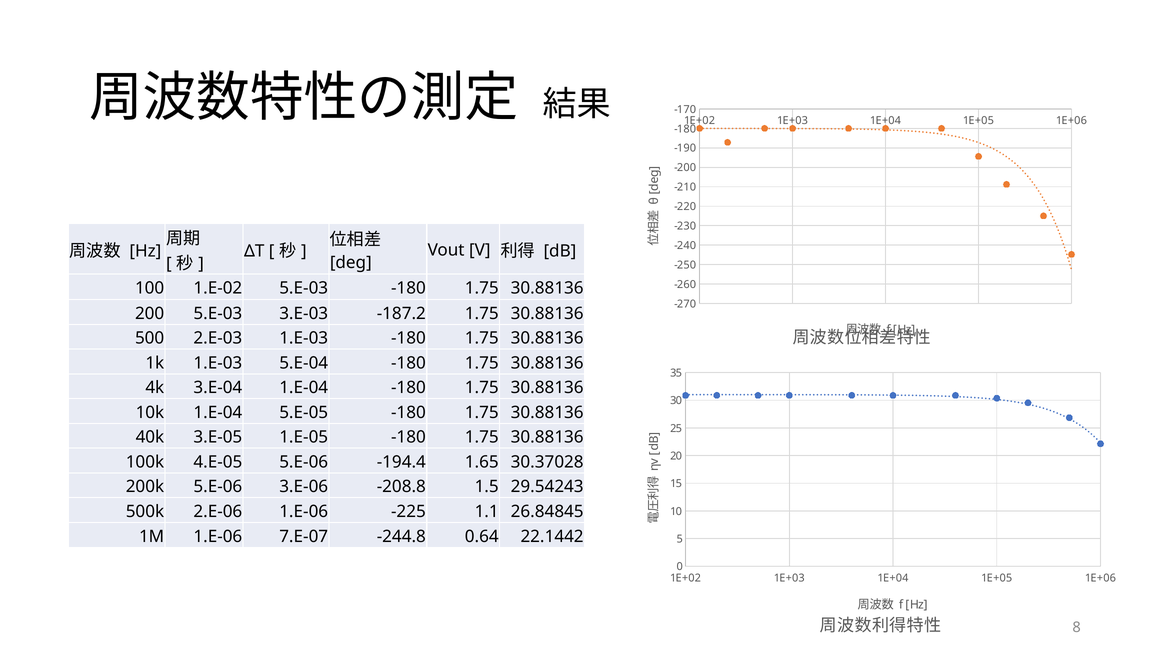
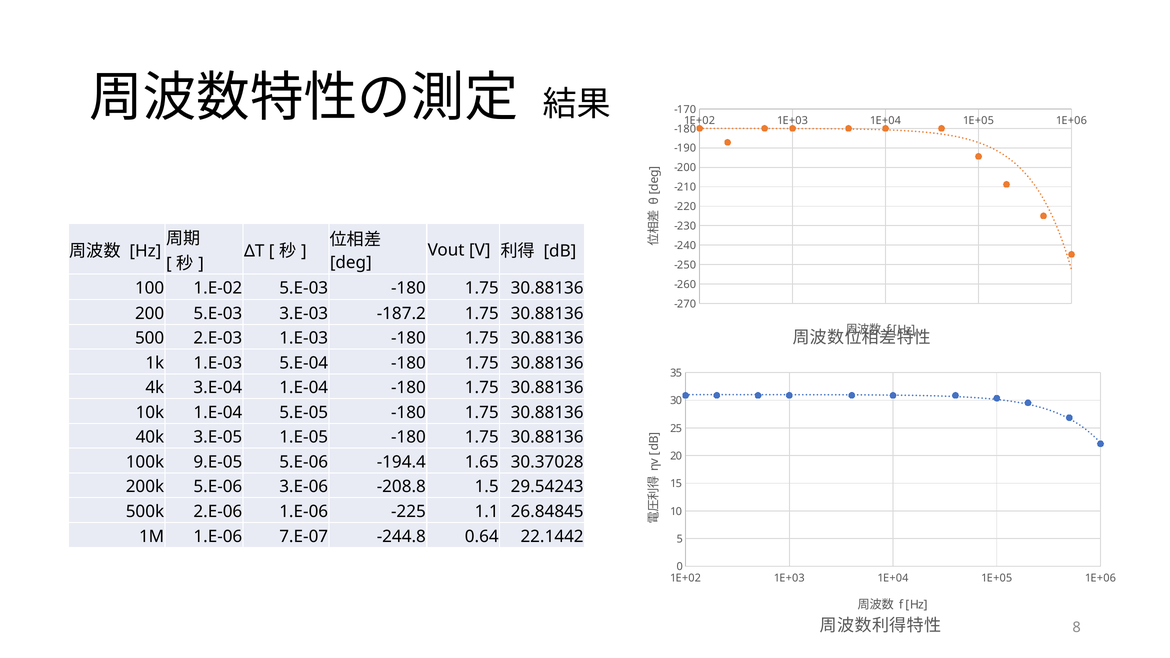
4.E-05: 4.E-05 -> 9.E-05 (218, 462)
